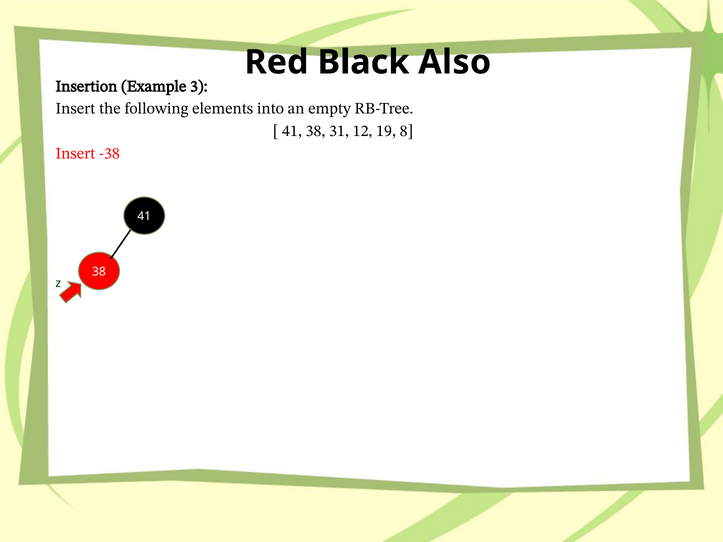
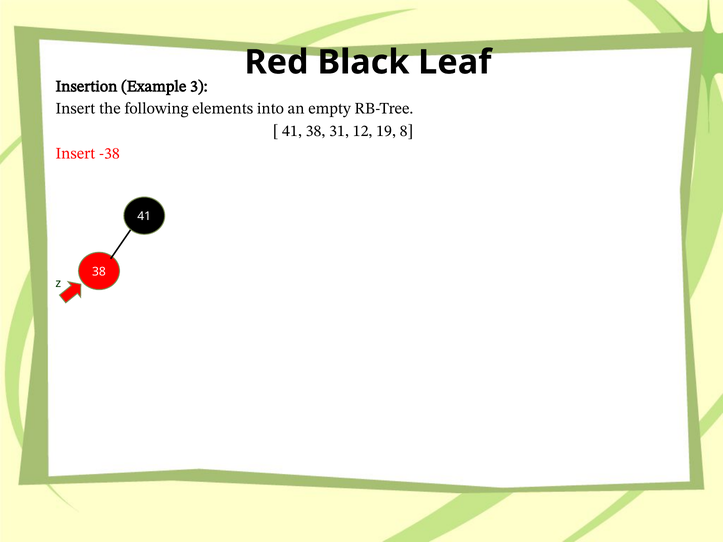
Also: Also -> Leaf (455, 62)
